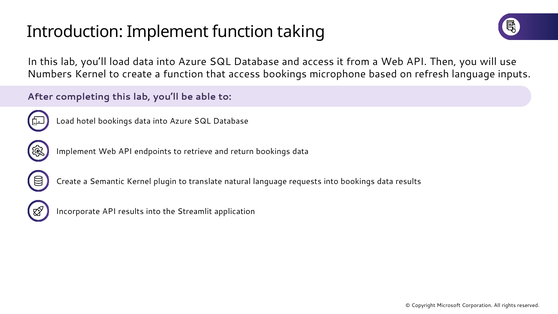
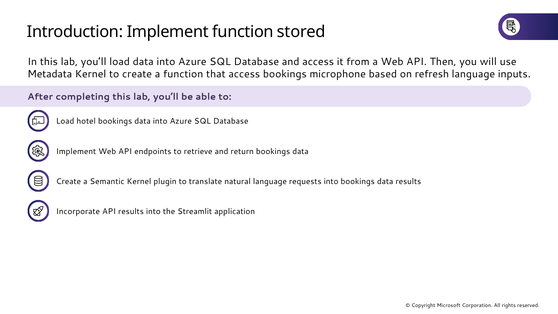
taking: taking -> stored (301, 32)
Numbers: Numbers -> Metadata (50, 74)
